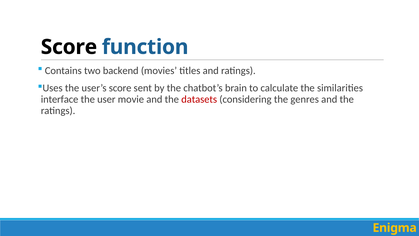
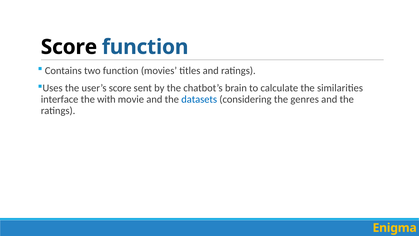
two backend: backend -> function (121, 71)
user: user -> with (106, 99)
datasets colour: red -> blue (199, 99)
